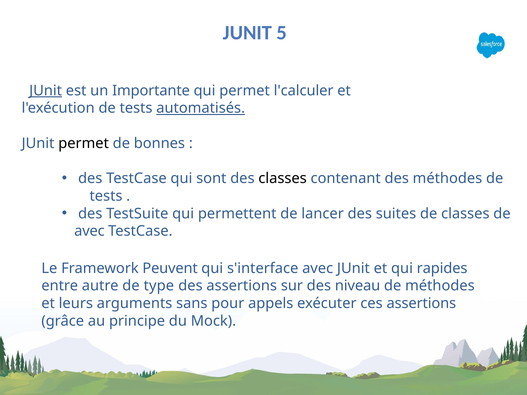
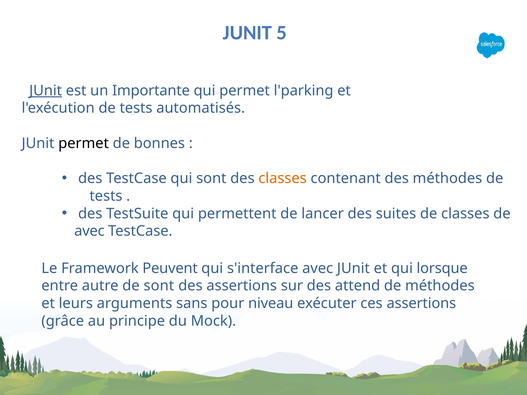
l'calculer: l'calculer -> l'parking (304, 91)
automatisés underline: present -> none (201, 108)
classes colour: black -> orange (283, 178)
rapides: rapides -> lorsque (442, 268)
de type: type -> sont (159, 286)
niveau: niveau -> attend (358, 286)
appels: appels -> niveau (271, 304)
